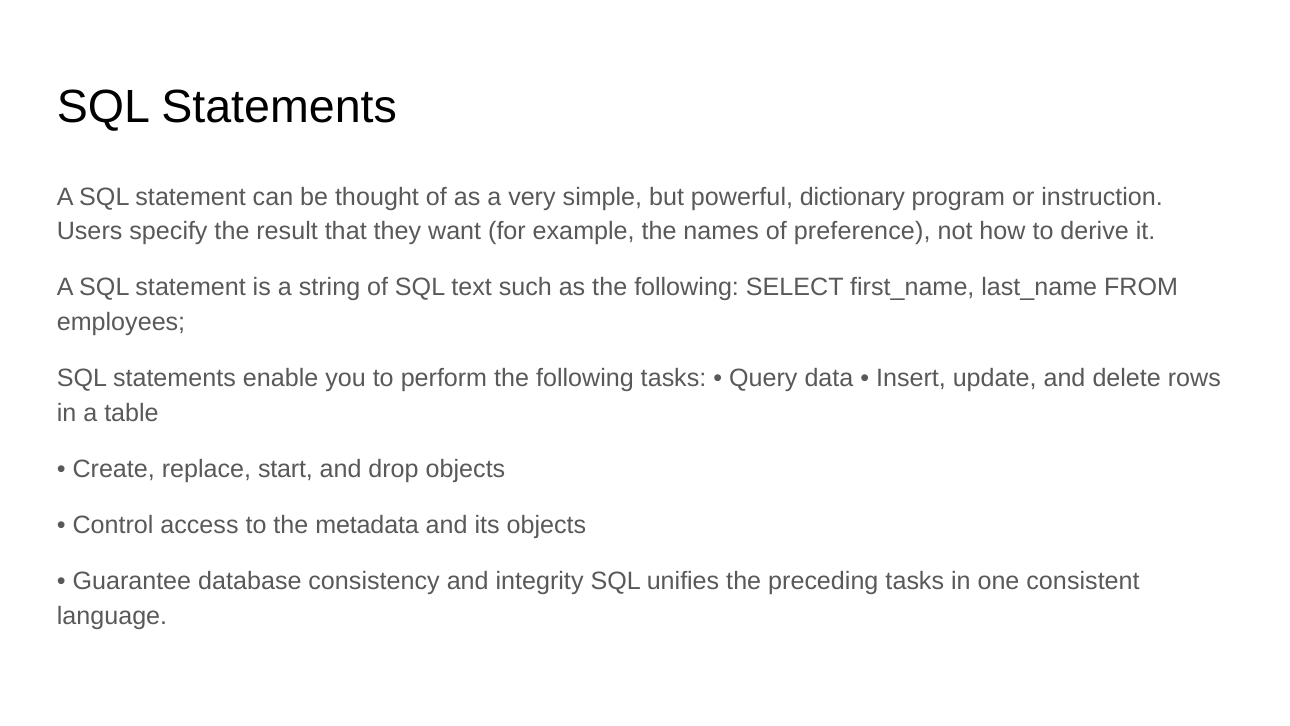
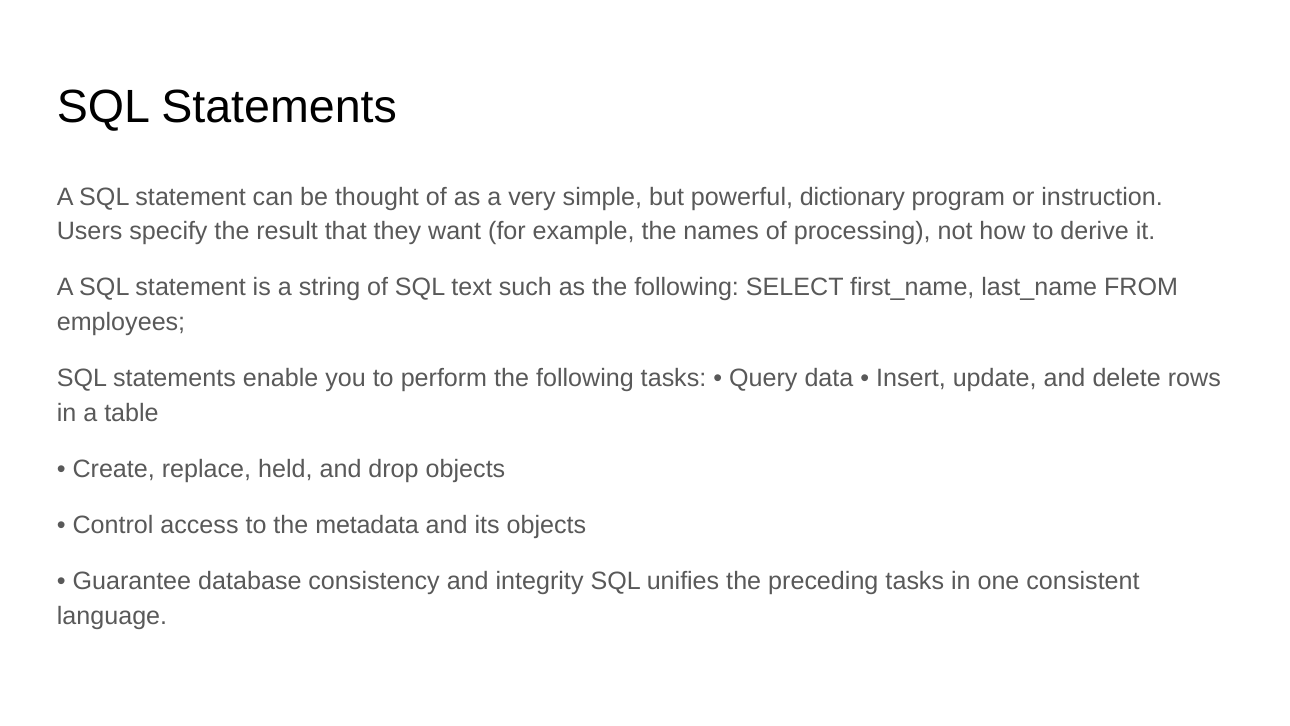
preference: preference -> processing (862, 231)
start: start -> held (285, 469)
